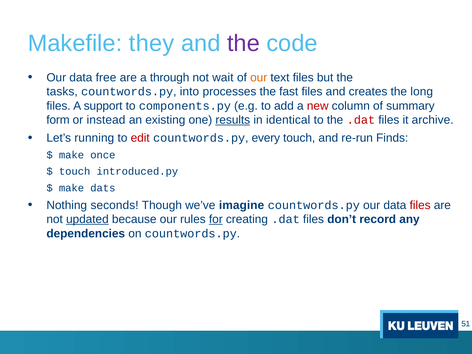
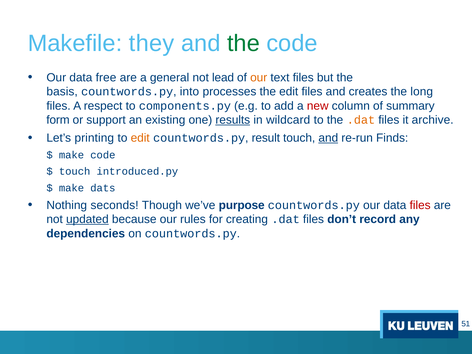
the colour: purple -> green (244, 43)
through: through -> general (170, 78)
wait: wait -> lead (223, 78)
tasks: tasks -> basis (62, 92)
the fast: fast -> edit (289, 92)
support: support -> respect (103, 106)
instead: instead -> support (106, 120)
identical: identical -> wildcard (288, 120)
.dat colour: red -> orange (361, 120)
running: running -> printing (94, 138)
edit colour: red -> orange (140, 138)
every: every -> result (266, 138)
and underline: none -> present (328, 138)
make once: once -> code (103, 155)
imagine: imagine -> purpose (242, 205)
for underline: present -> none (216, 219)
